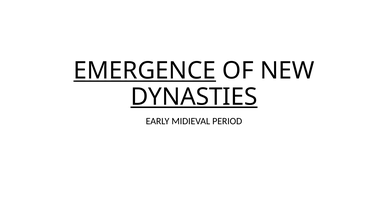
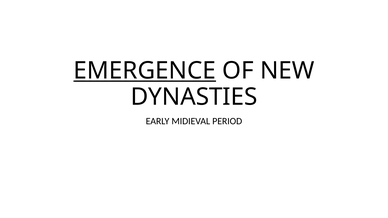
DYNASTIES underline: present -> none (194, 97)
